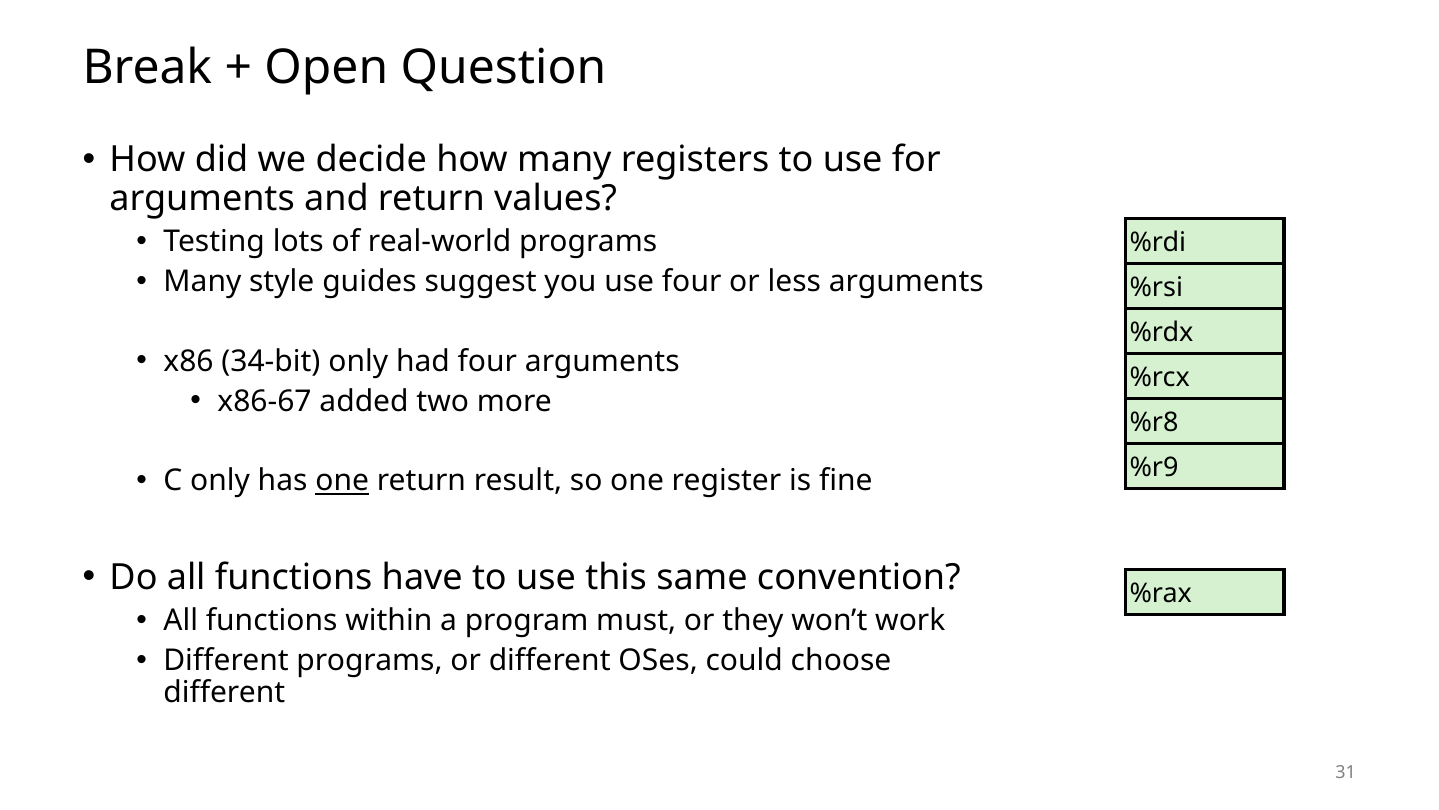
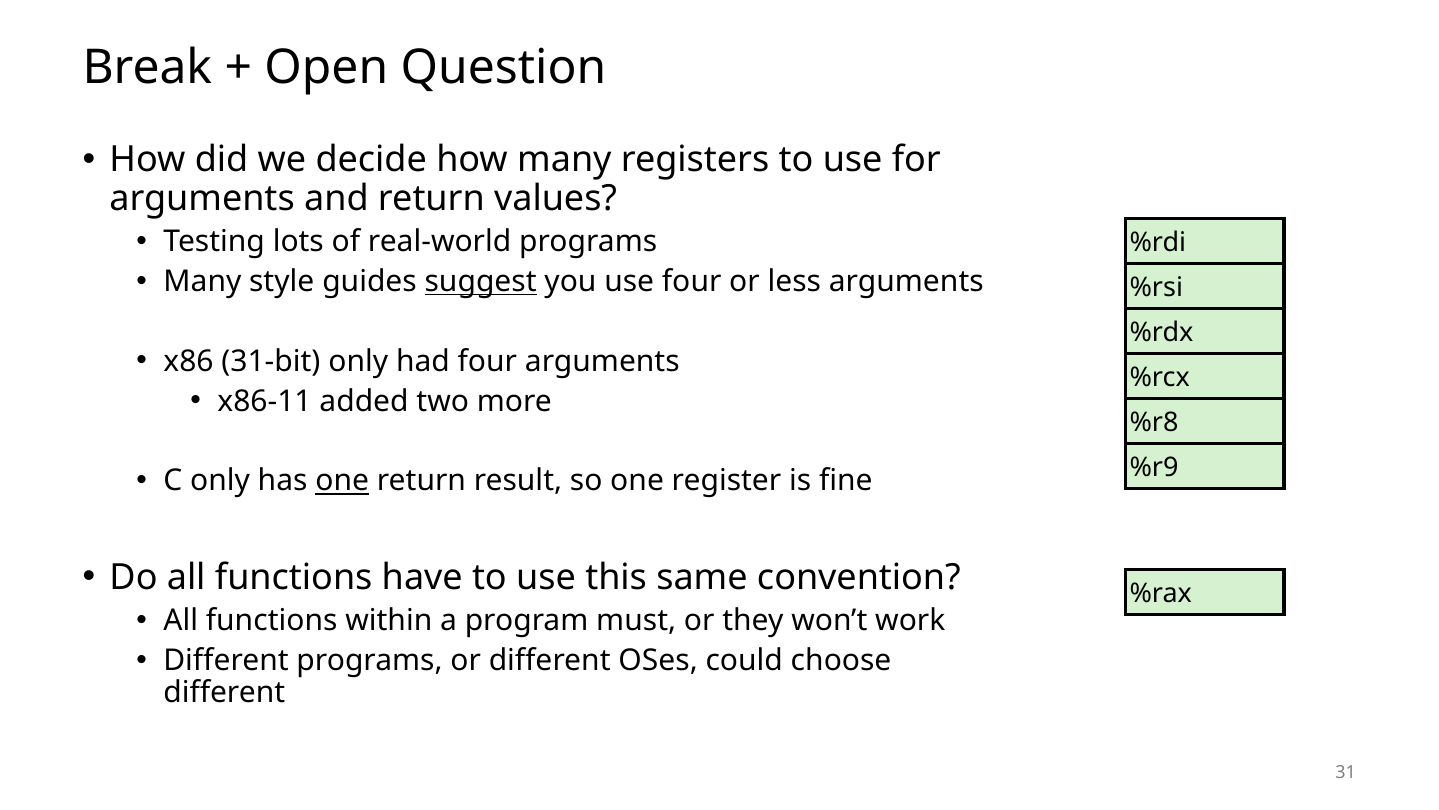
suggest underline: none -> present (481, 281)
34-bit: 34-bit -> 31-bit (271, 361)
x86-67: x86-67 -> x86-11 (265, 401)
